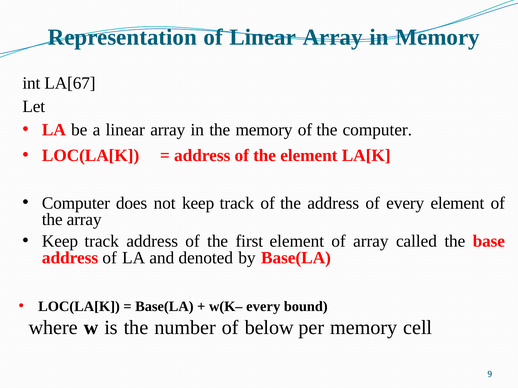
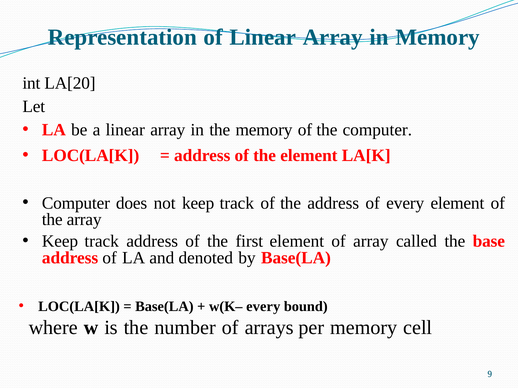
LA[67: LA[67 -> LA[20 (70, 83)
below: below -> arrays (269, 328)
